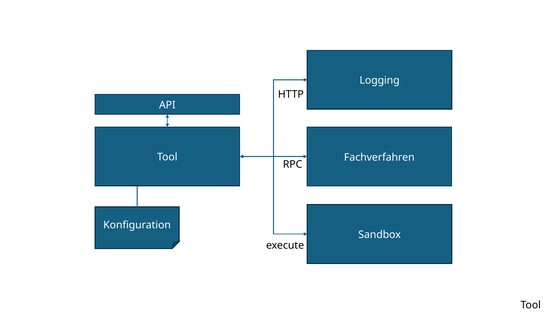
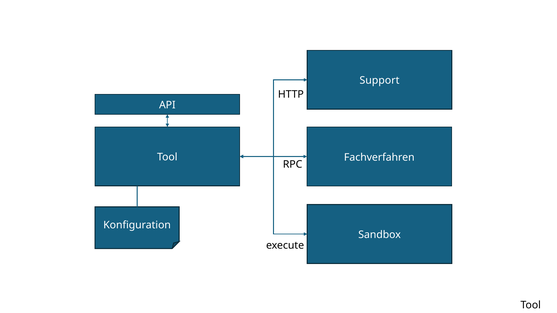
Logging: Logging -> Support (380, 81)
